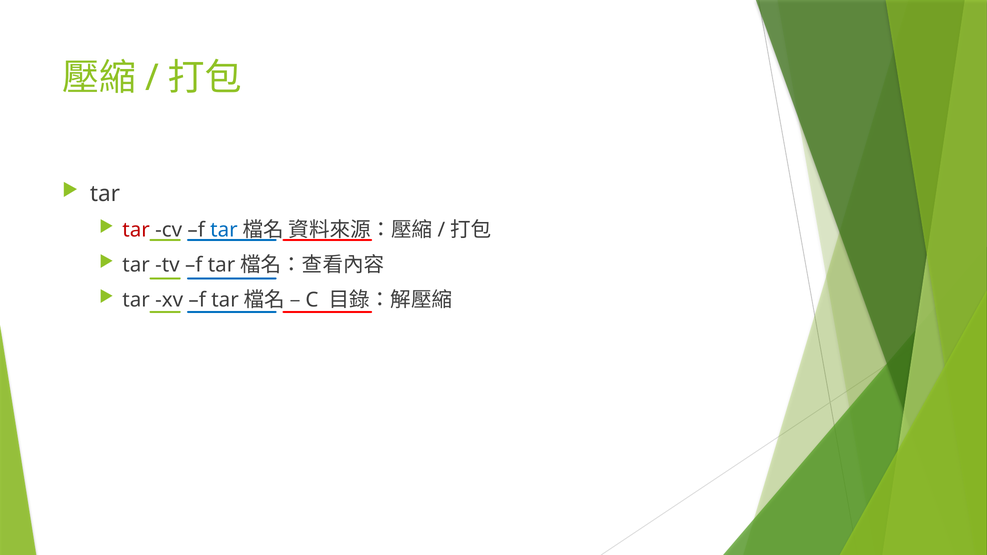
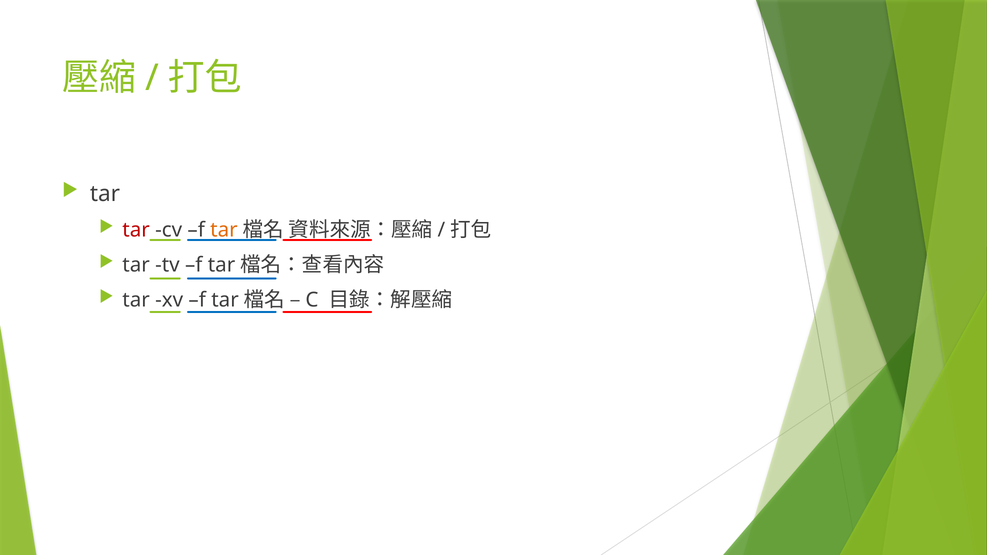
tar colour: blue -> orange (224, 230)
